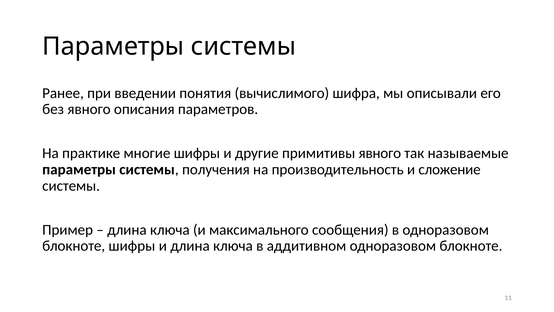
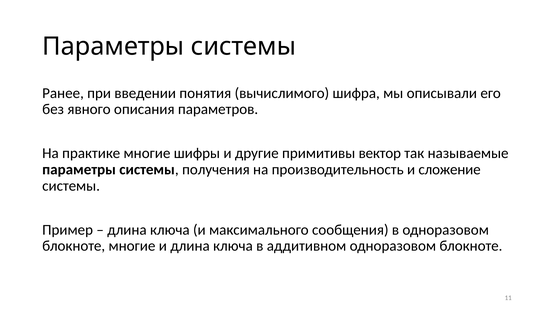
примитивы явного: явного -> вектор (380, 153)
блокноте шифры: шифры -> многие (132, 246)
